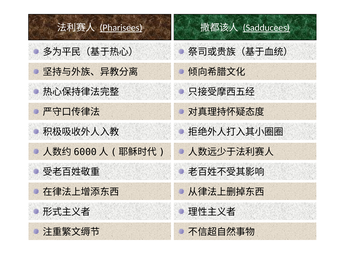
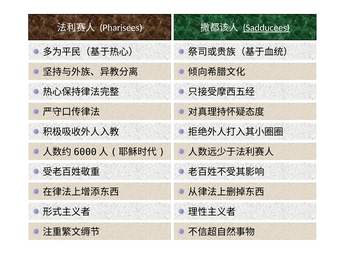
Pharisees underline: present -> none (121, 28)
